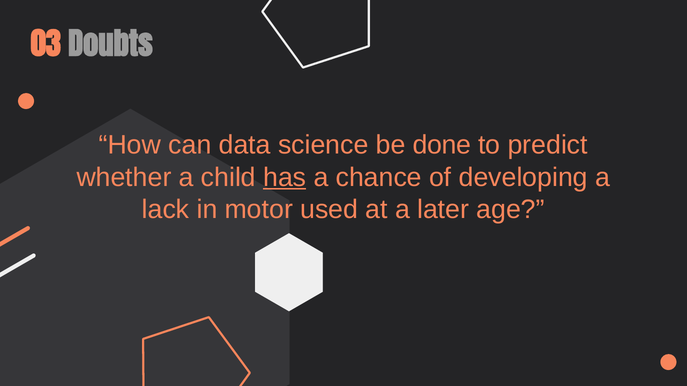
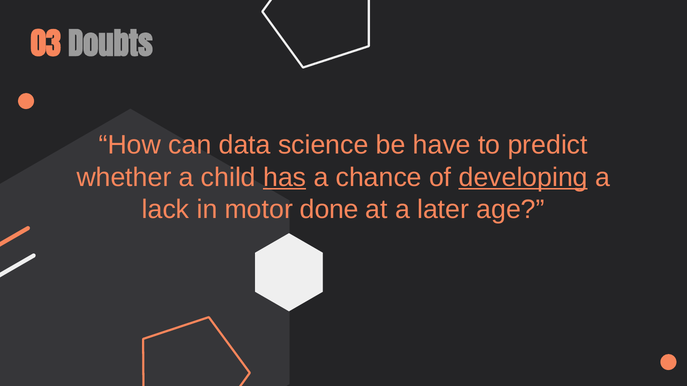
done: done -> have (442, 145)
developing underline: none -> present (523, 177)
used: used -> done (329, 209)
